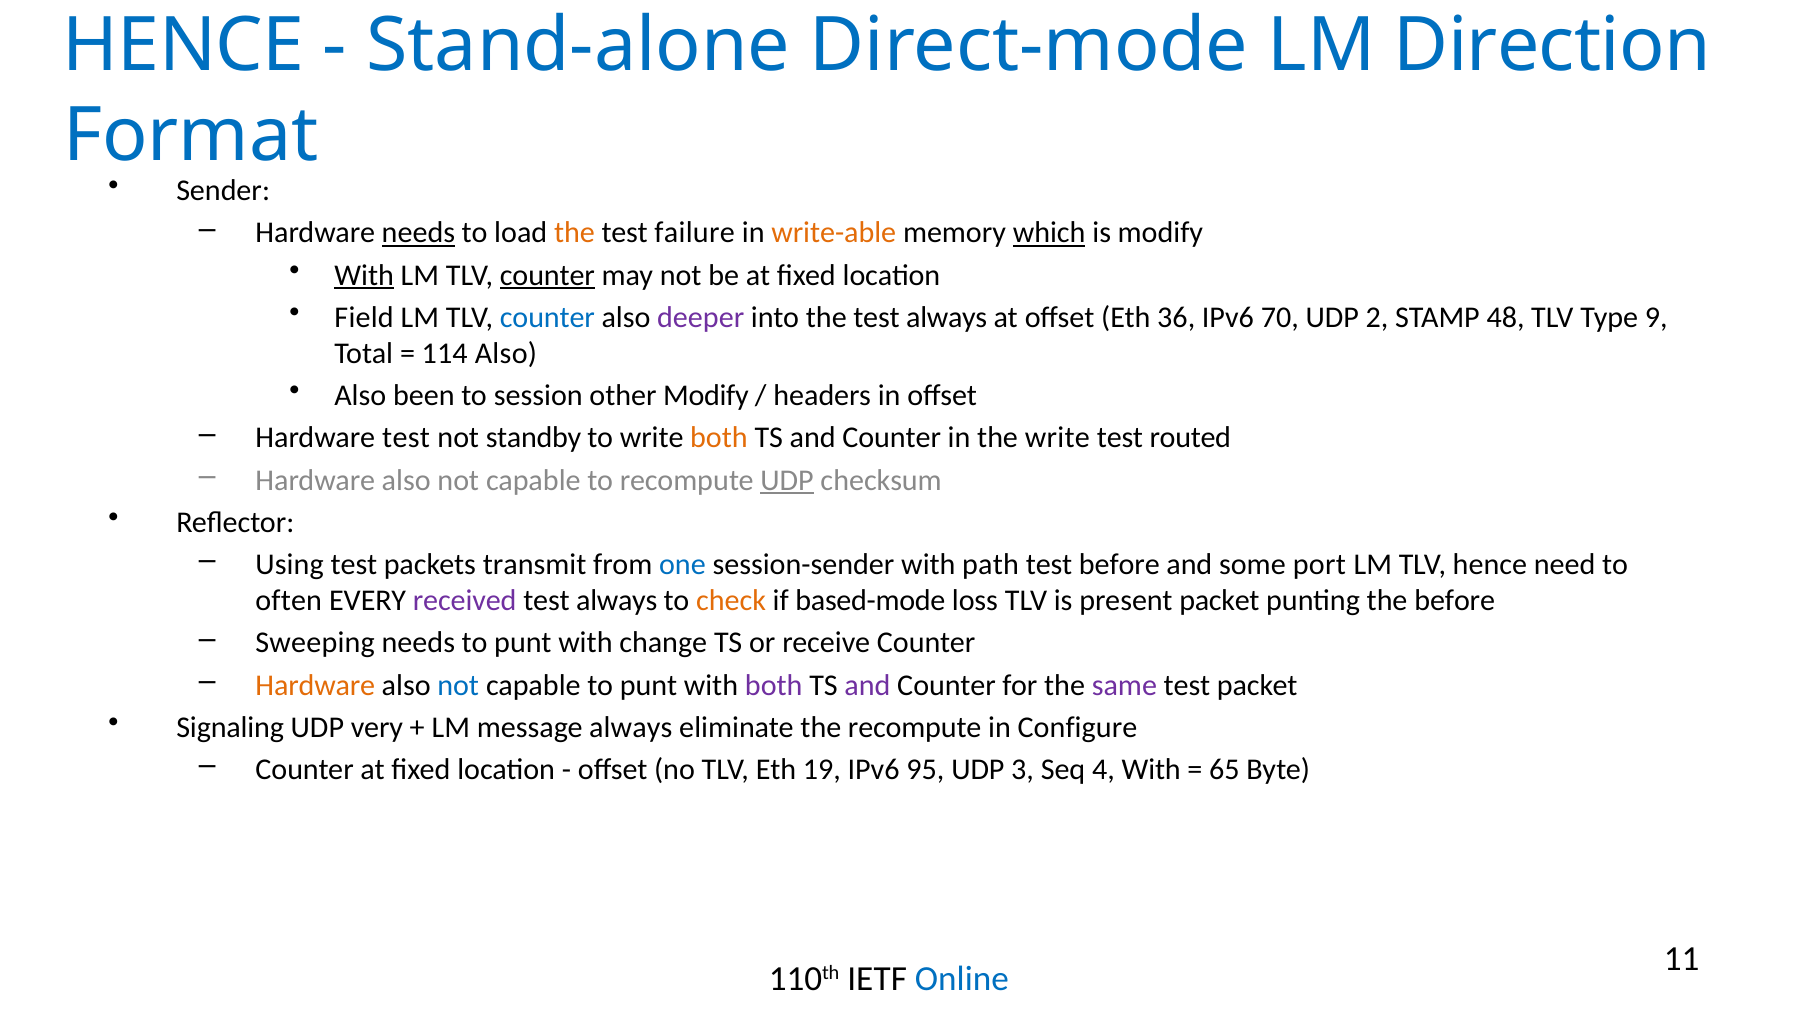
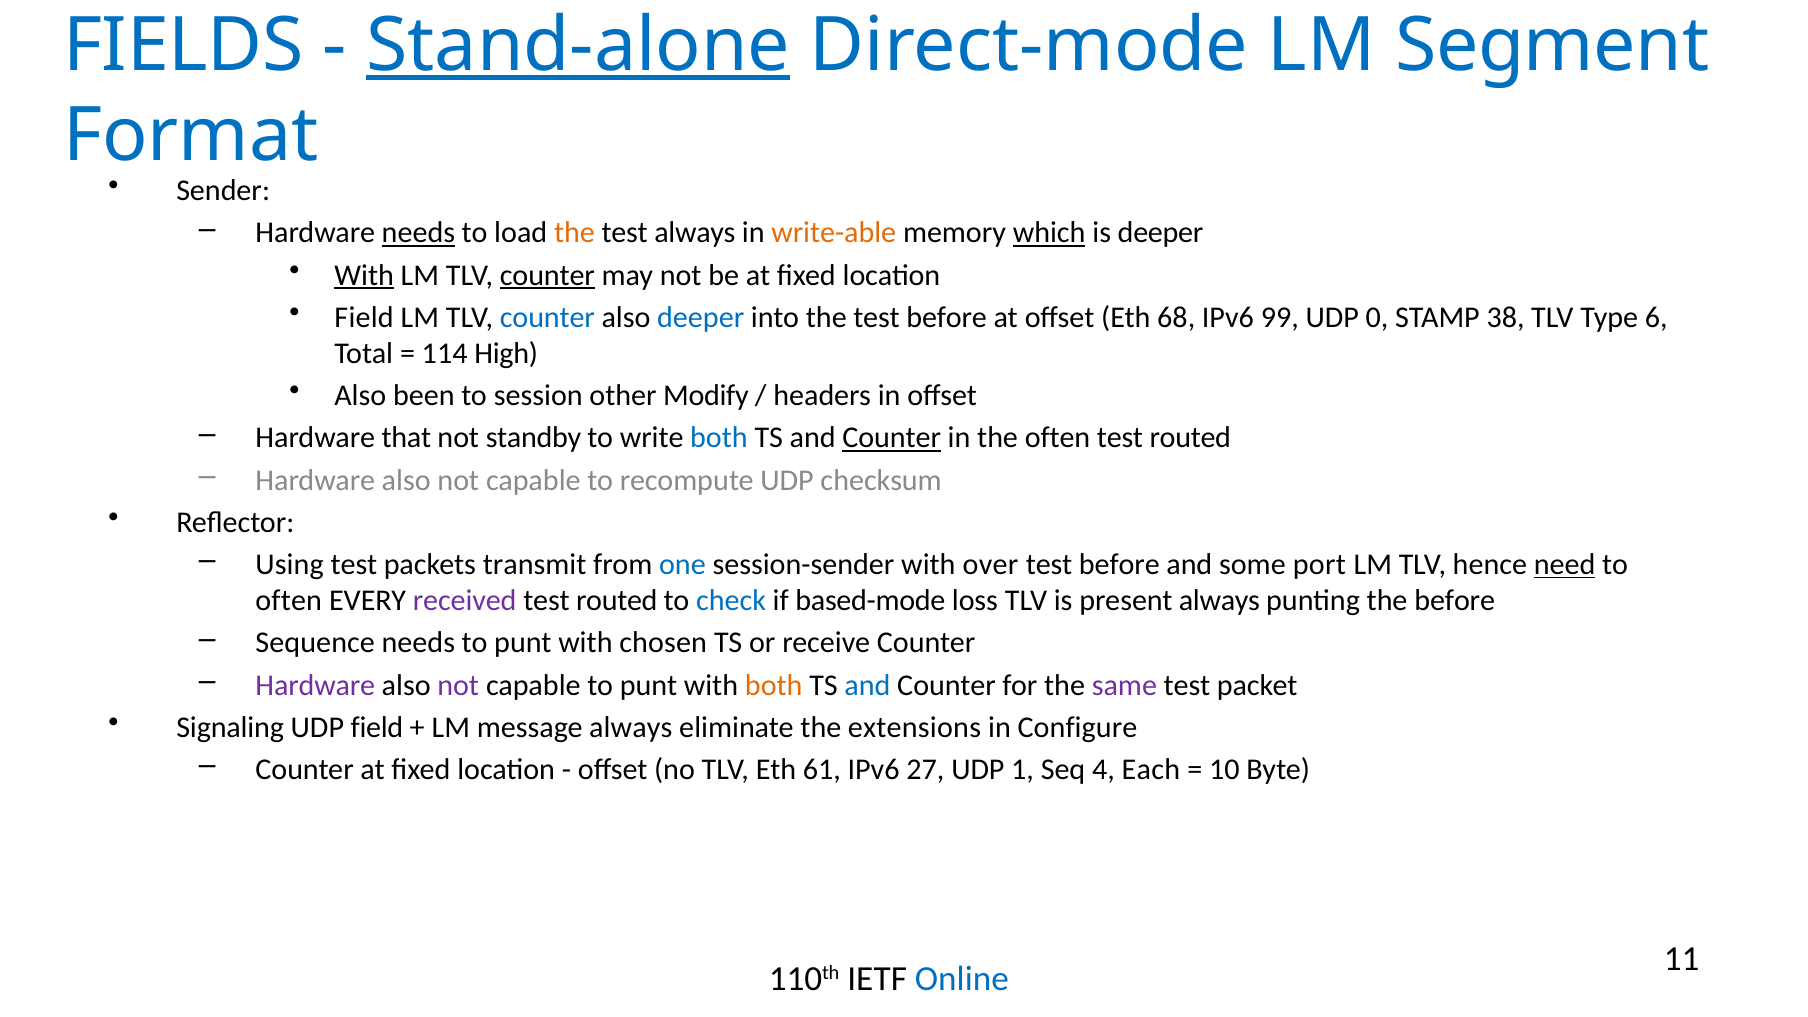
HENCE: HENCE -> FIELDS (183, 45)
Stand-alone underline: none -> present (578, 45)
Direction: Direction -> Segment (1552, 45)
test failure: failure -> always (695, 233)
is modify: modify -> deeper (1161, 233)
deeper colour: purple -> blue (701, 317)
the test always: always -> before (947, 317)
36: 36 -> 68 (1176, 317)
70: 70 -> 99 (1280, 317)
2: 2 -> 0 (1377, 317)
48: 48 -> 38 (1506, 317)
9: 9 -> 6 (1656, 317)
114 Also: Also -> High (506, 354)
Hardware test: test -> that (406, 438)
both colour: orange -> blue (719, 438)
Counter underline: none -> present (892, 438)
the write: write -> often (1058, 438)
UDP underline: present -> none (787, 480)
path: path -> over (991, 565)
need underline: none -> present (1565, 565)
always: always -> routed (617, 601)
check colour: orange -> blue (731, 601)
present packet: packet -> always (1219, 601)
Sweeping: Sweeping -> Sequence (315, 643)
change: change -> chosen (663, 643)
Hardware colour: orange -> purple (315, 685)
not colour: blue -> purple (458, 685)
both colour: purple -> orange (774, 685)
and colour: purple -> blue (867, 685)
UDP very: very -> field (377, 727)
the recompute: recompute -> extensions (914, 727)
19: 19 -> 61 (822, 770)
95: 95 -> 27 (925, 770)
3: 3 -> 1 (1023, 770)
4 With: With -> Each (1151, 770)
65: 65 -> 10 (1224, 770)
